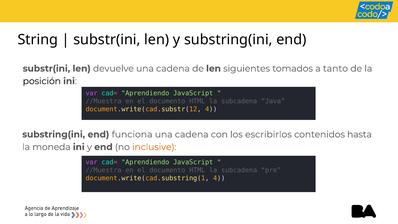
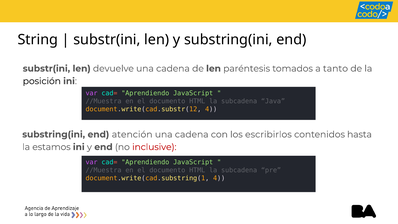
siguientes: siguientes -> paréntesis (247, 69)
funciona: funciona -> atención (132, 134)
moneda: moneda -> estamos (51, 147)
inclusive colour: orange -> red (154, 147)
